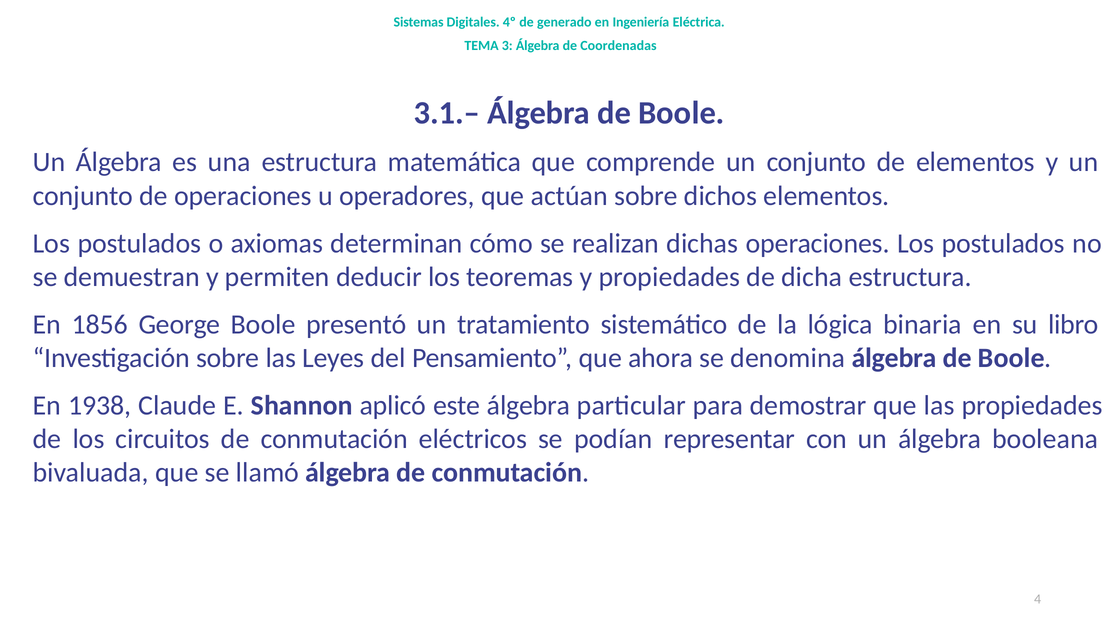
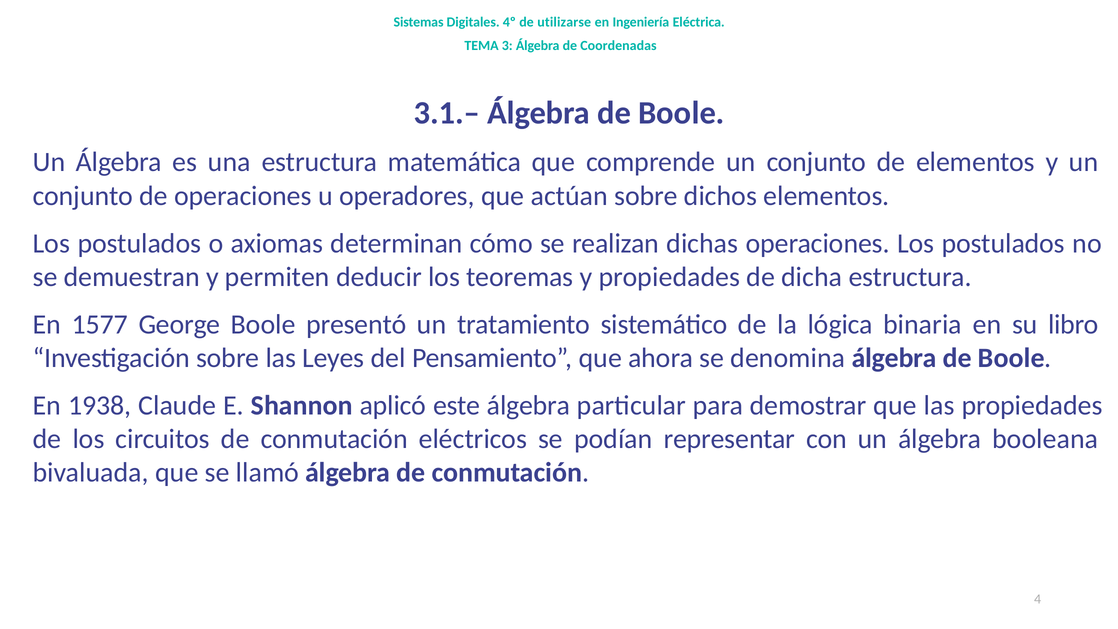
generado: generado -> utilizarse (564, 22)
1856: 1856 -> 1577 (100, 324)
